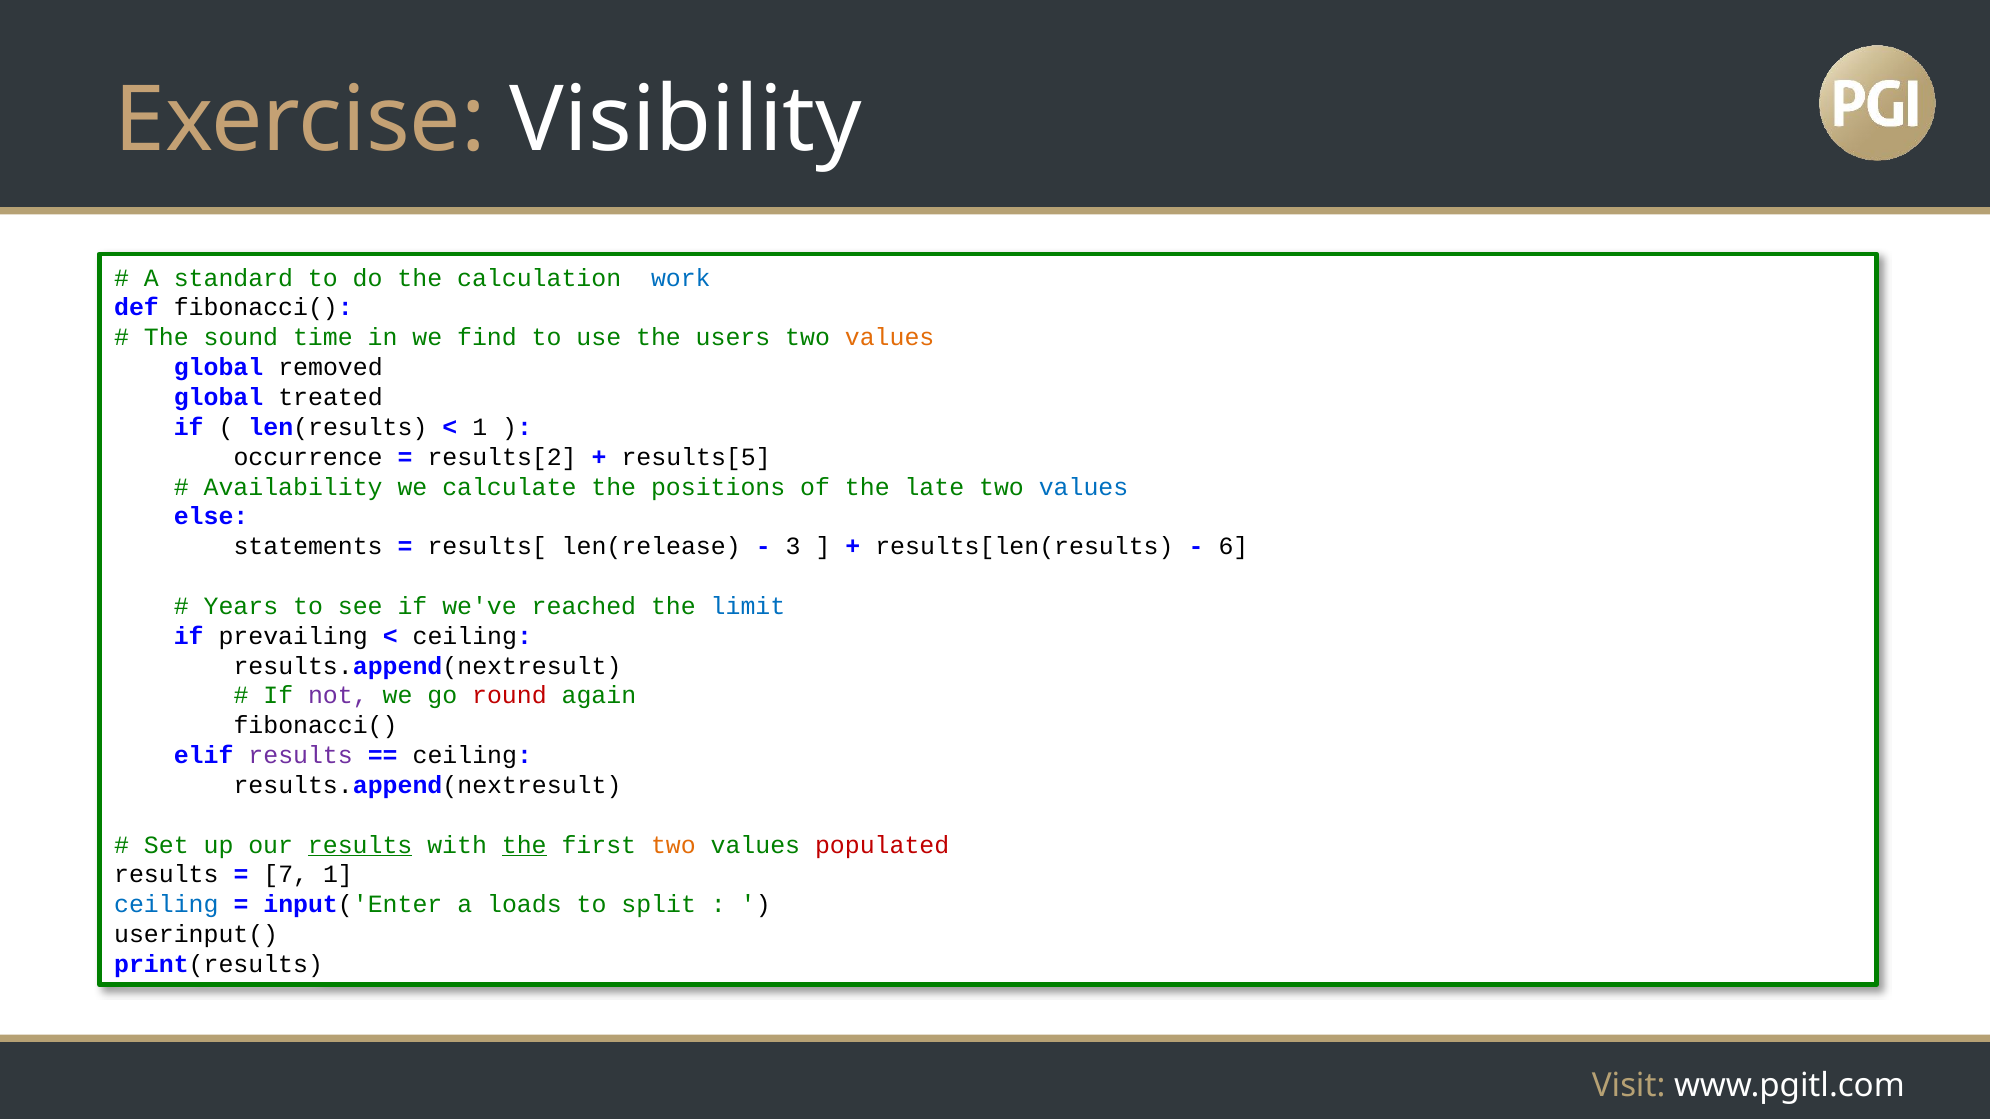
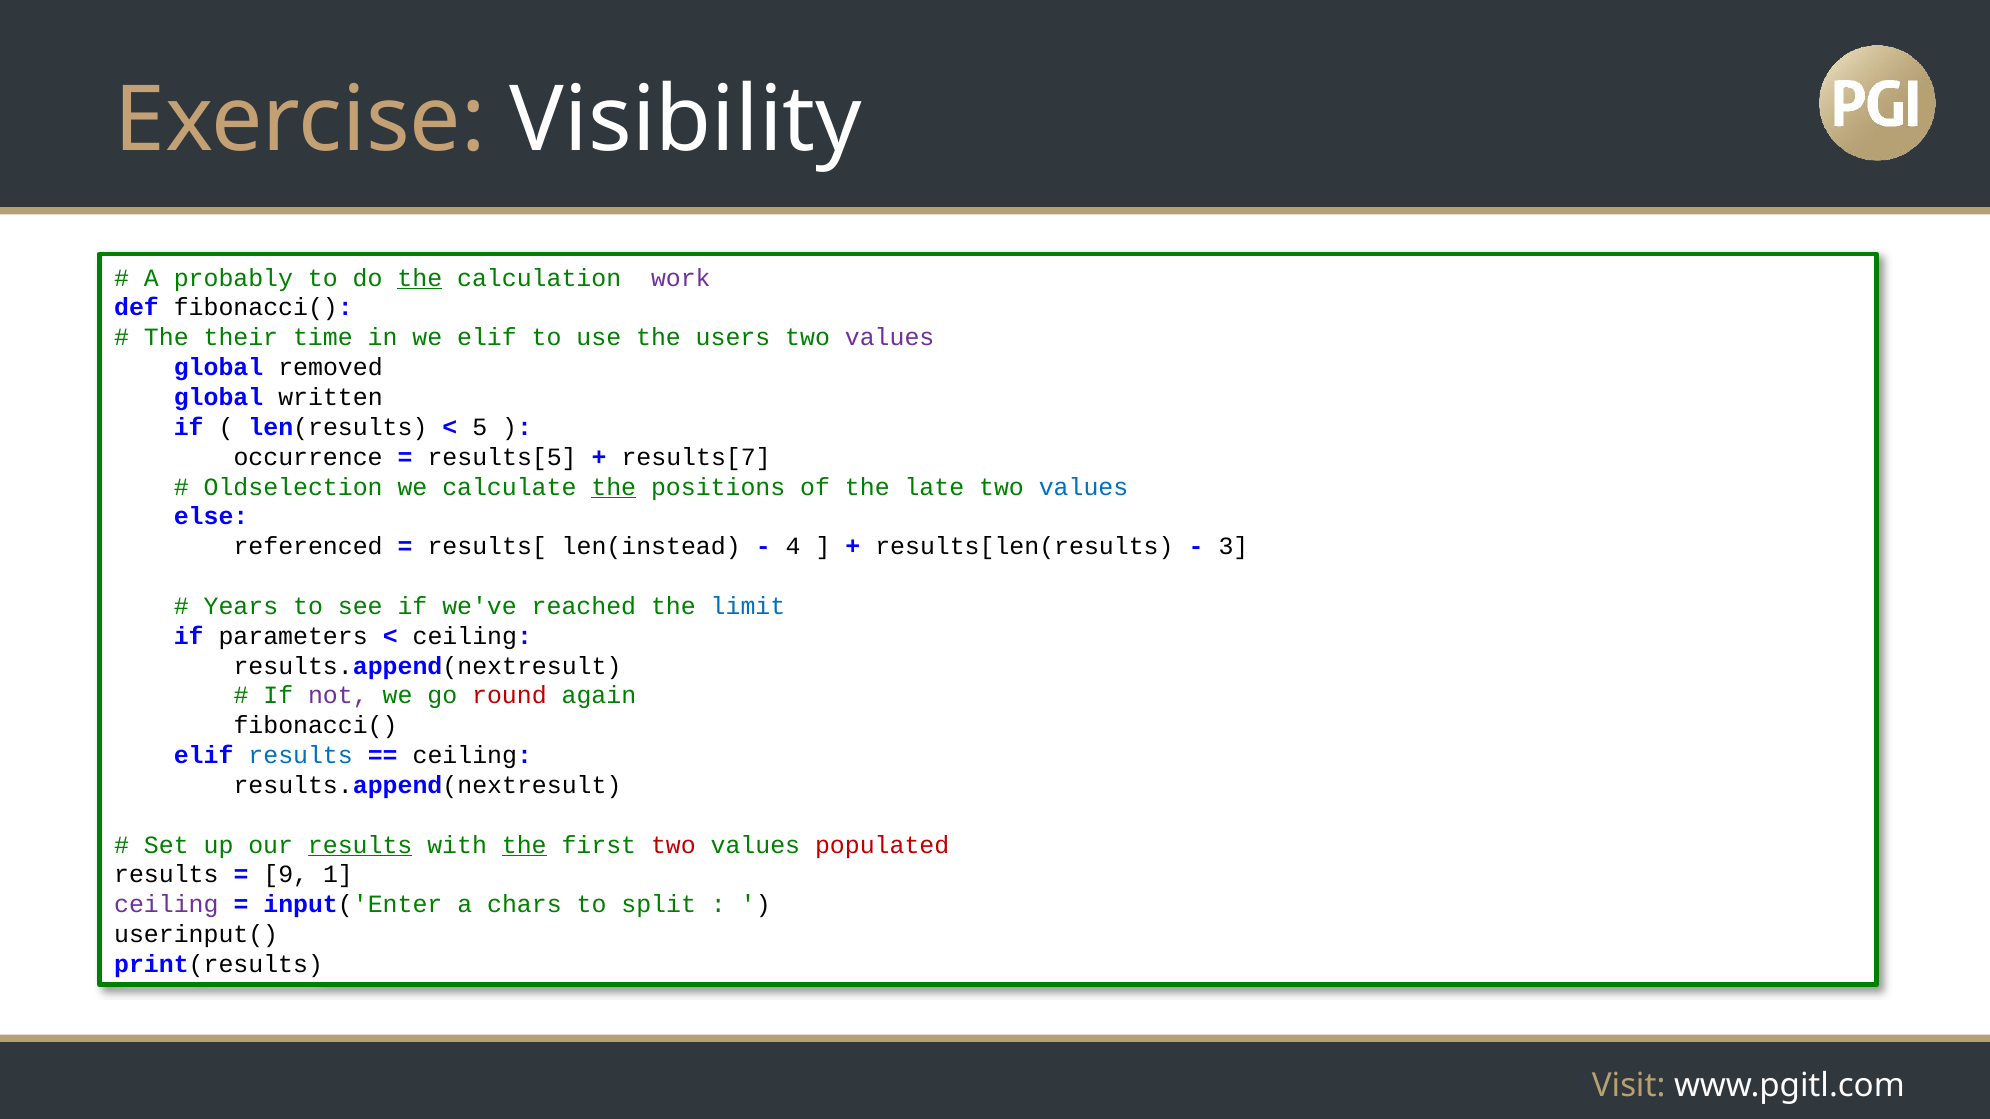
standard: standard -> probably (233, 278)
the underline: none -> present (420, 278)
work colour: blue -> purple (681, 278)
sound: sound -> their (241, 338)
we find: find -> elif (487, 338)
values colour: orange -> purple (890, 338)
treated: treated -> written (330, 397)
1: 1 -> 5 (480, 427)
results[2: results[2 -> results[5 (502, 457)
results[5: results[5 -> results[7 (696, 457)
Availability: Availability -> Oldselection (293, 487)
the underline: none -> present (614, 487)
statements: statements -> referenced (308, 547)
len(release: len(release -> len(instead (651, 547)
3: 3 -> 4 (793, 547)
6: 6 -> 3 (1233, 547)
prevailing: prevailing -> parameters (293, 636)
results colour: purple -> blue (301, 756)
two colour: orange -> red (673, 845)
7: 7 -> 9 (286, 875)
ceiling colour: blue -> purple (166, 905)
loads: loads -> chars (524, 905)
